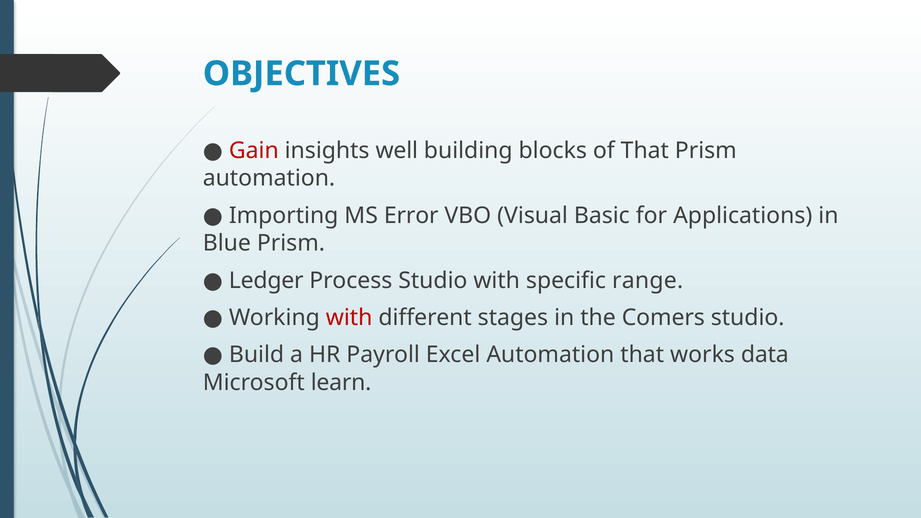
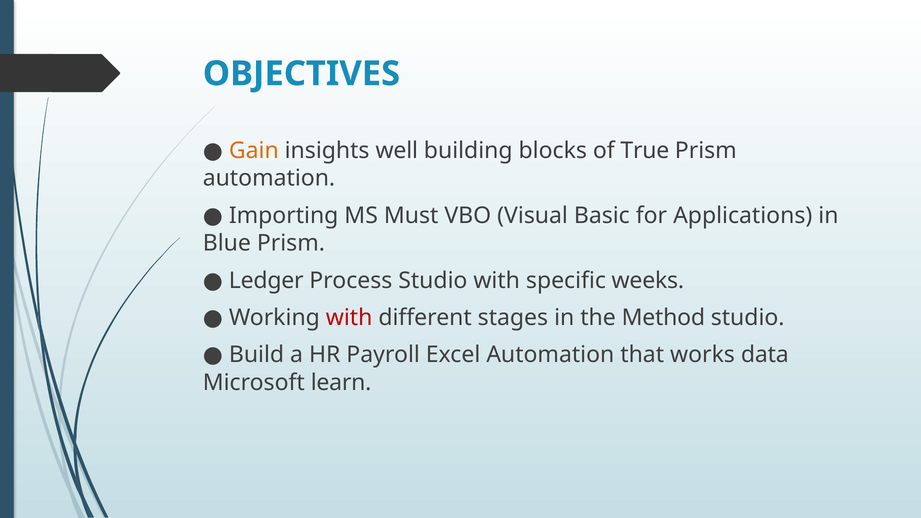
Gain colour: red -> orange (254, 151)
of That: That -> True (645, 151)
Error: Error -> Must (411, 216)
range: range -> weeks (648, 280)
Comers: Comers -> Method (663, 318)
